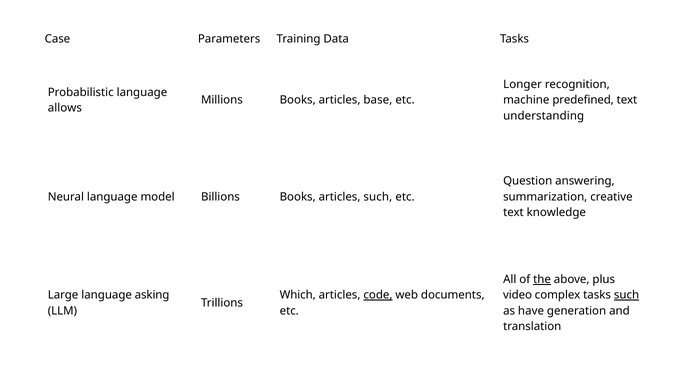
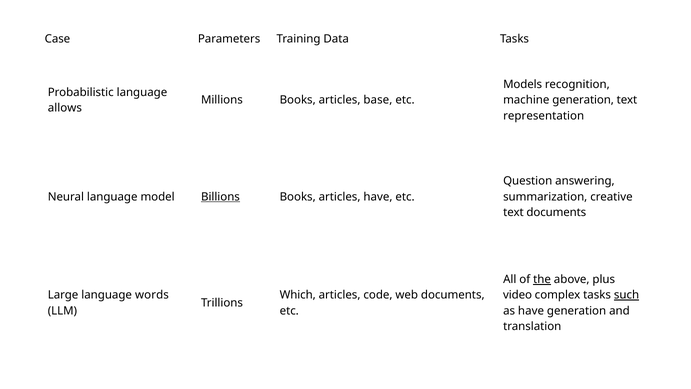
Longer: Longer -> Models (523, 84)
machine predefined: predefined -> generation (583, 100)
understanding: understanding -> representation (544, 116)
Billions underline: none -> present (220, 197)
articles such: such -> have (378, 197)
text knowledge: knowledge -> documents (556, 212)
asking: asking -> words (152, 295)
code underline: present -> none (378, 295)
